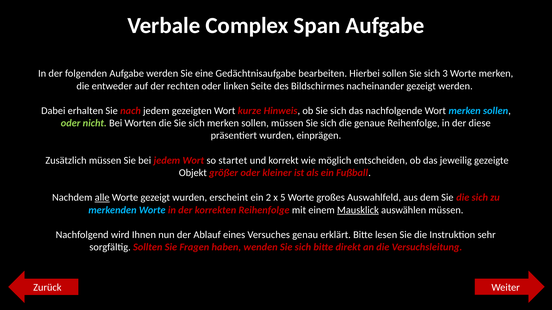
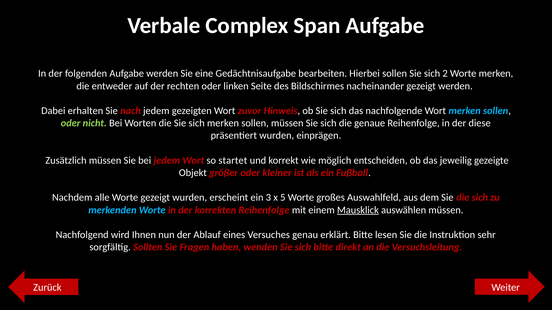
3: 3 -> 2 (445, 74)
kurze: kurze -> zuvor (250, 111)
alle underline: present -> none (102, 198)
2: 2 -> 3 (268, 198)
